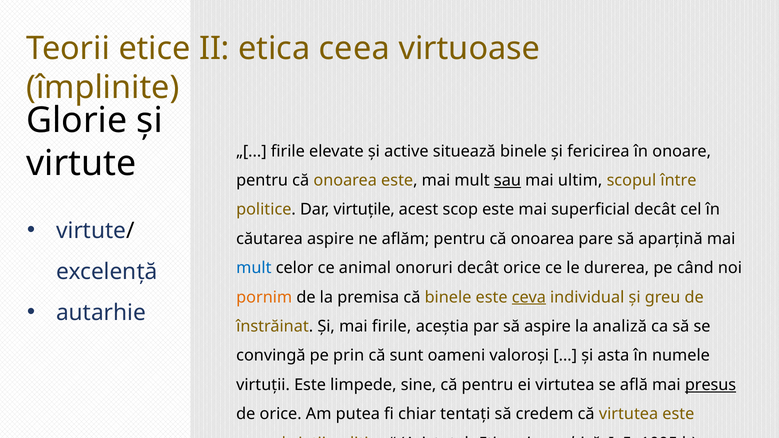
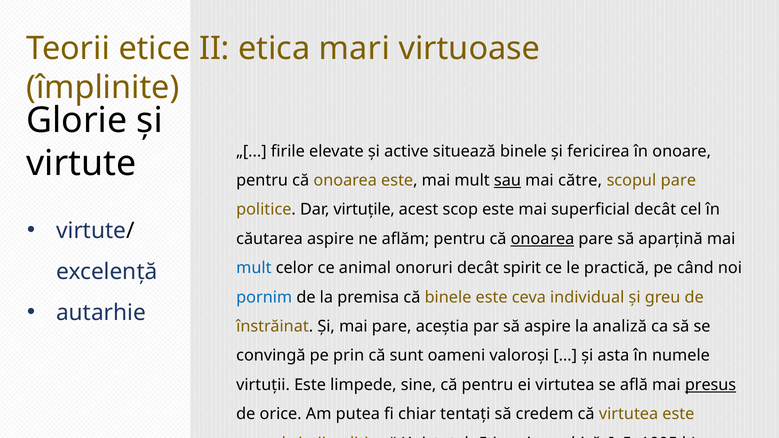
ceea: ceea -> mari (354, 48)
ultim: ultim -> către (580, 180)
scopul între: între -> pare (678, 180)
onoarea underline: none -> present (542, 239)
decât orice: orice -> spirit (522, 268)
durerea: durerea -> practică (617, 268)
pornim colour: orange -> blue (264, 297)
ceva underline: present -> none (529, 297)
mai firile: firile -> pare (392, 327)
